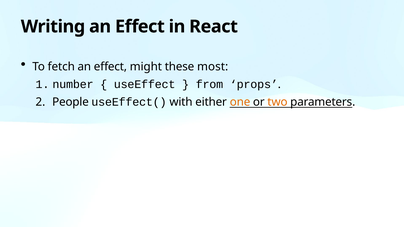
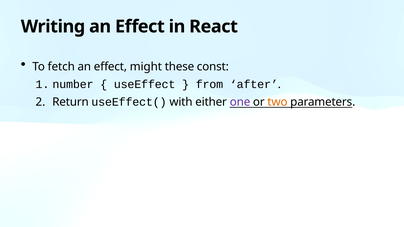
most: most -> const (213, 67)
props: props -> after (254, 84)
People: People -> Return (71, 102)
one colour: orange -> purple (240, 102)
